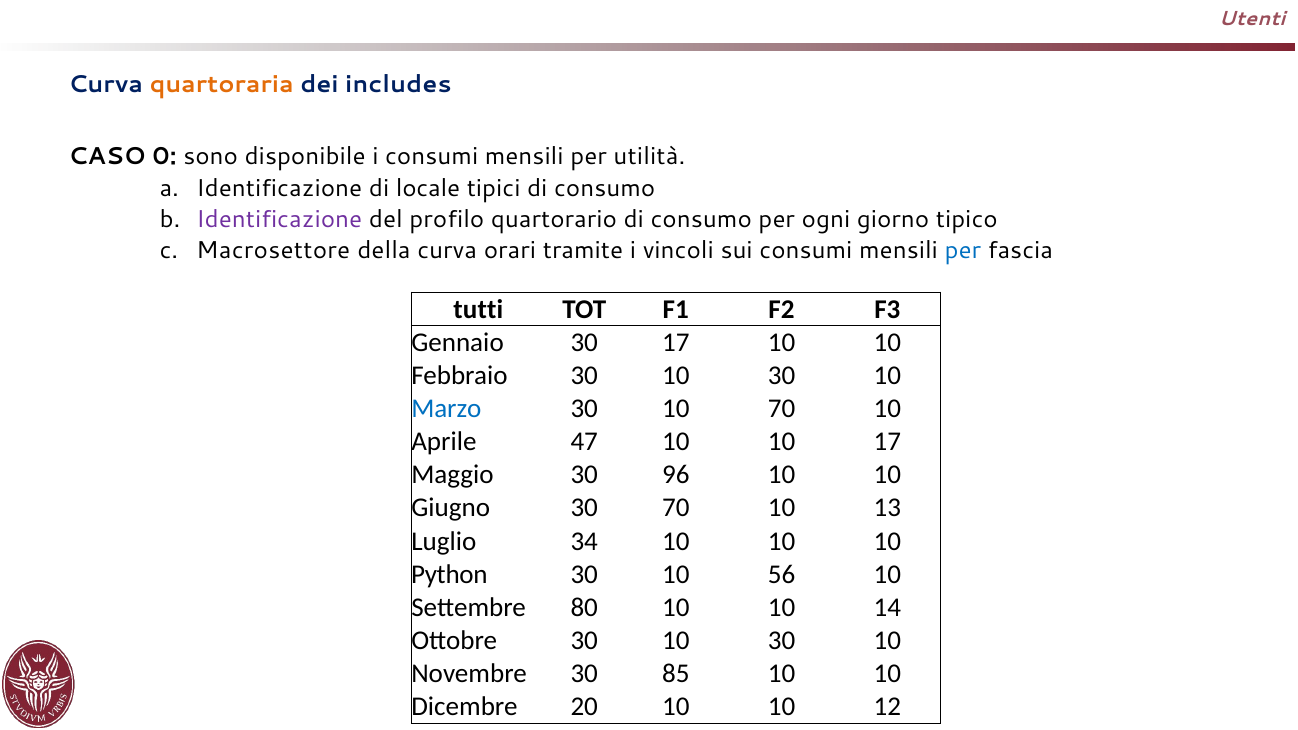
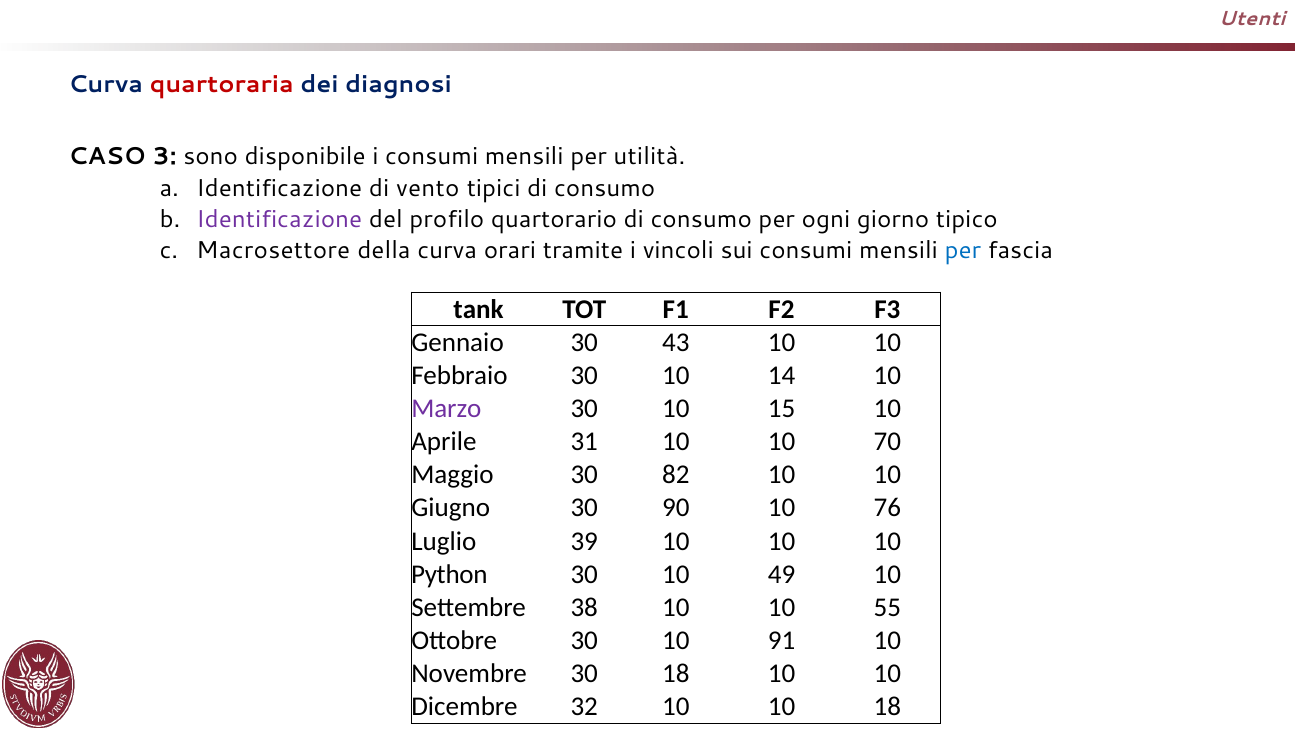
quartoraria colour: orange -> red (222, 84)
includes: includes -> diagnosi (399, 84)
0: 0 -> 3 (165, 157)
locale: locale -> vento (428, 188)
tutti: tutti -> tank (478, 309)
30 17: 17 -> 43 (676, 342)
Febbraio 30 10 30: 30 -> 14 (782, 375)
Marzo colour: blue -> purple (446, 409)
10 70: 70 -> 15 (782, 409)
47: 47 -> 31 (584, 442)
10 17: 17 -> 70 (887, 442)
96: 96 -> 82 (676, 475)
30 70: 70 -> 90 (676, 508)
13: 13 -> 76 (887, 508)
34: 34 -> 39 (584, 541)
56: 56 -> 49 (782, 574)
80: 80 -> 38 (584, 608)
14: 14 -> 55 (887, 608)
Ottobre 30 10 30: 30 -> 91 (782, 641)
30 85: 85 -> 18 (676, 674)
20: 20 -> 32 (584, 707)
10 12: 12 -> 18 (887, 707)
